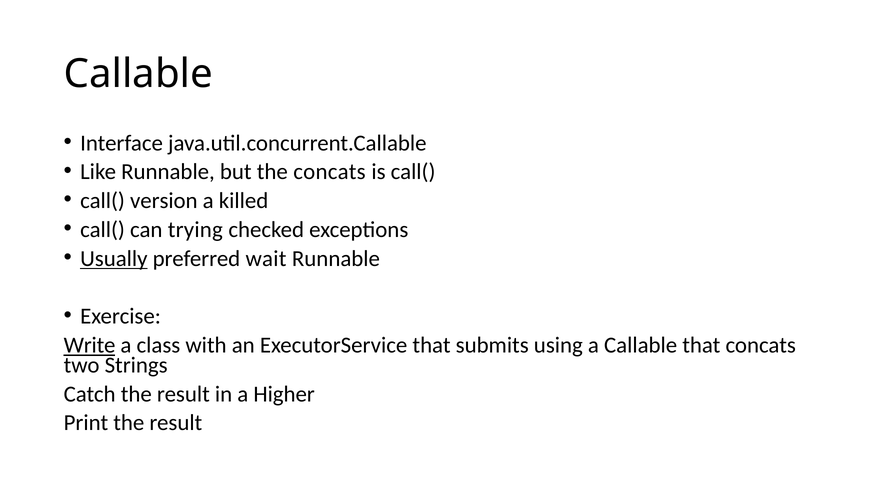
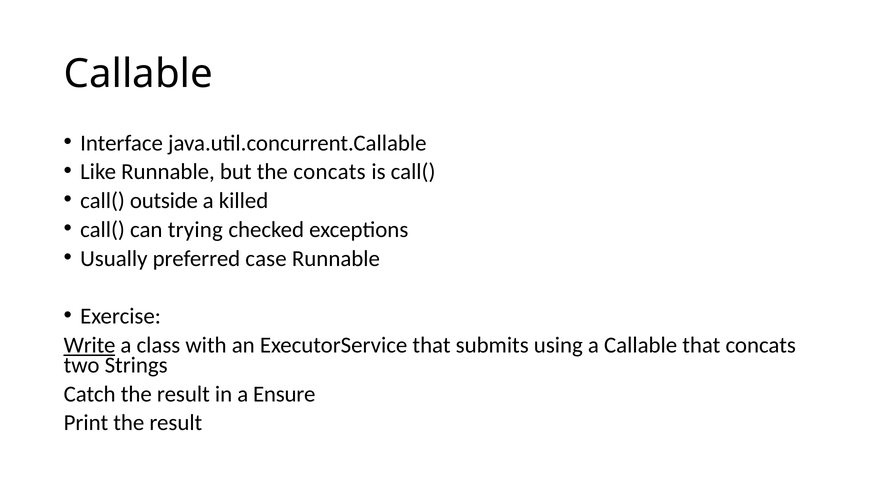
version: version -> outside (164, 201)
Usually underline: present -> none (114, 259)
wait: wait -> case (266, 259)
Higher: Higher -> Ensure (284, 394)
